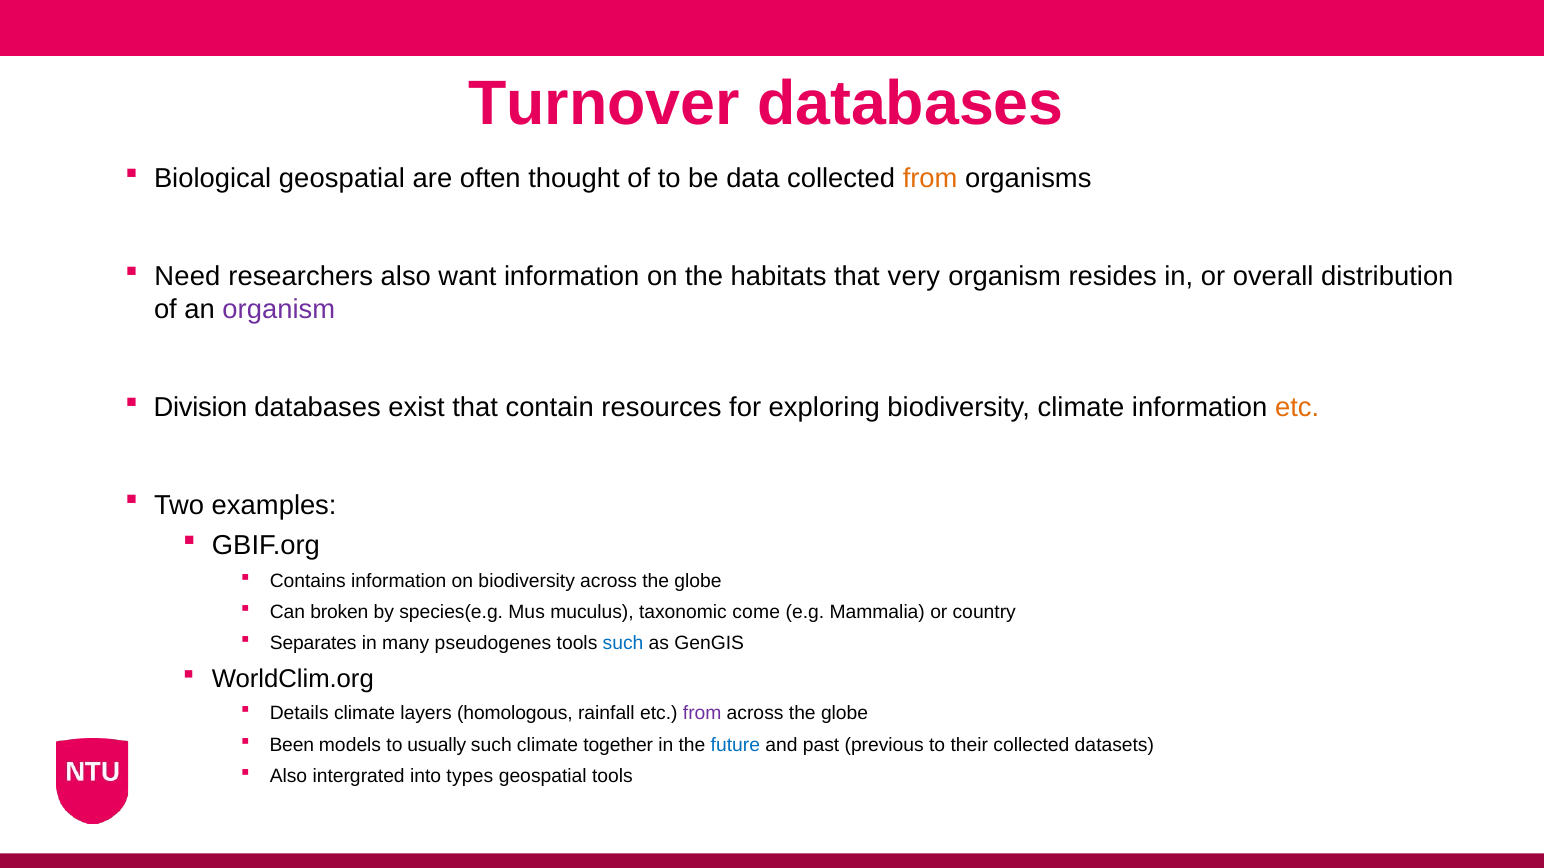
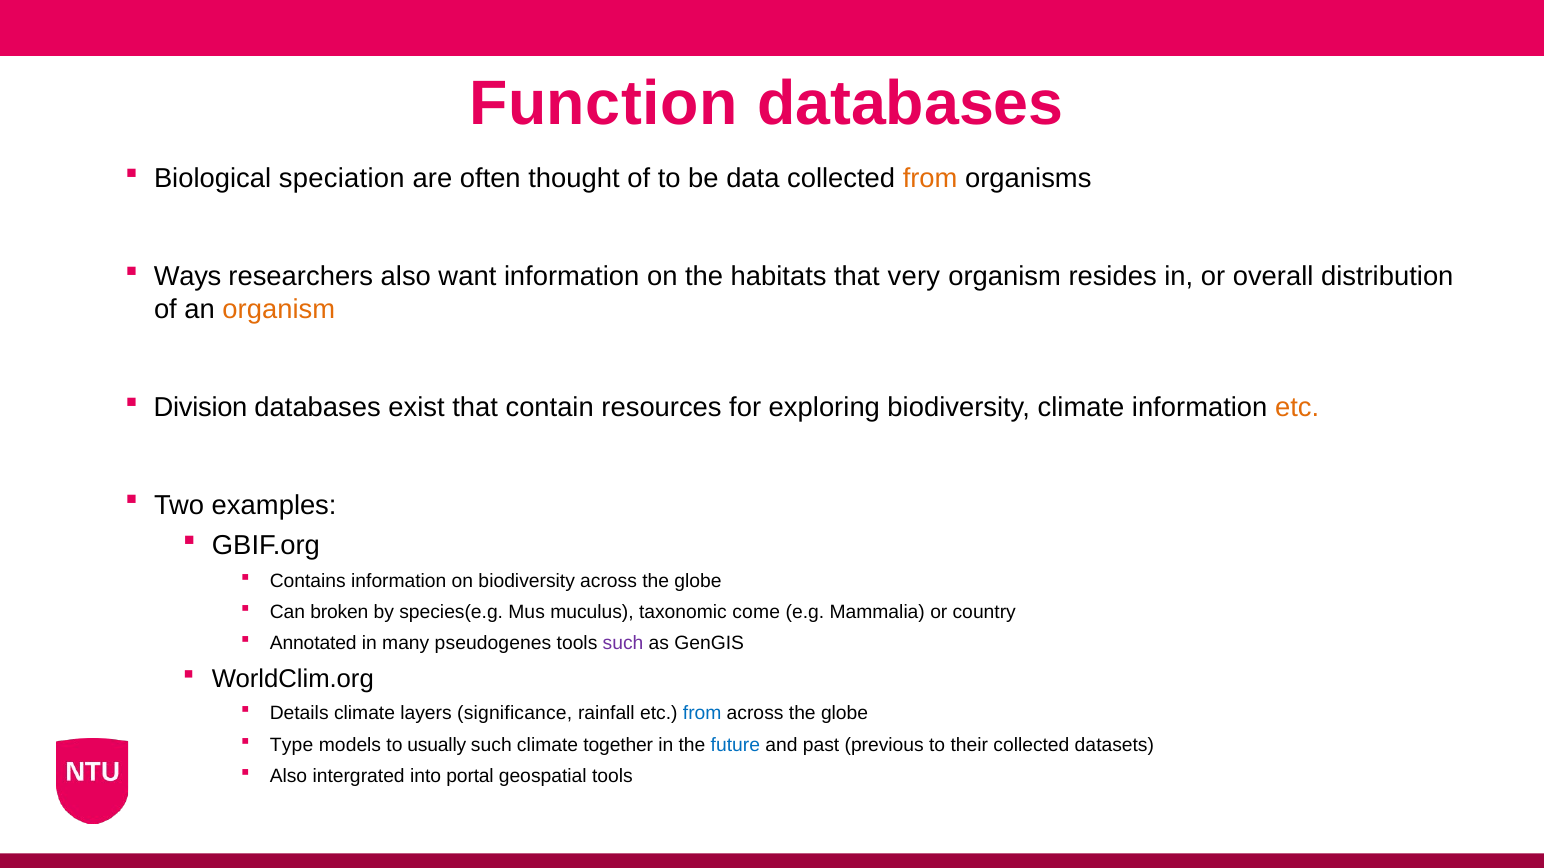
Turnover: Turnover -> Function (604, 104)
Biological geospatial: geospatial -> speciation (342, 179)
Need: Need -> Ways (188, 277)
organism colour: purple -> orange (279, 310)
Separates: Separates -> Annotated (313, 644)
such colour: blue -> purple (623, 644)
homologous: homologous -> significance (515, 714)
from colour: purple -> blue (702, 714)
Been: Been -> Type (292, 745)
types: types -> portal (470, 776)
